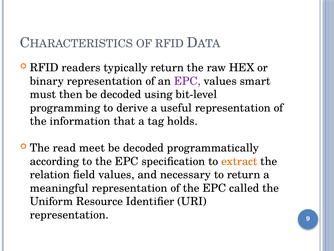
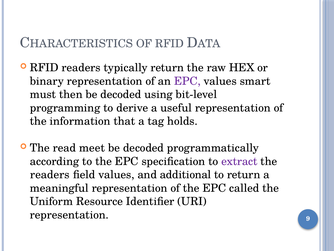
extract colour: orange -> purple (239, 161)
relation: relation -> readers (50, 174)
necessary: necessary -> additional (186, 174)
